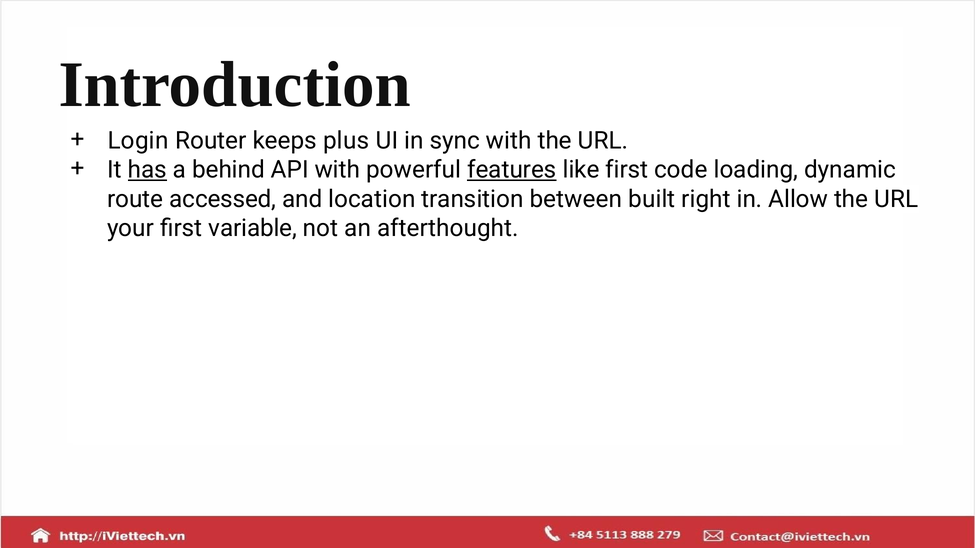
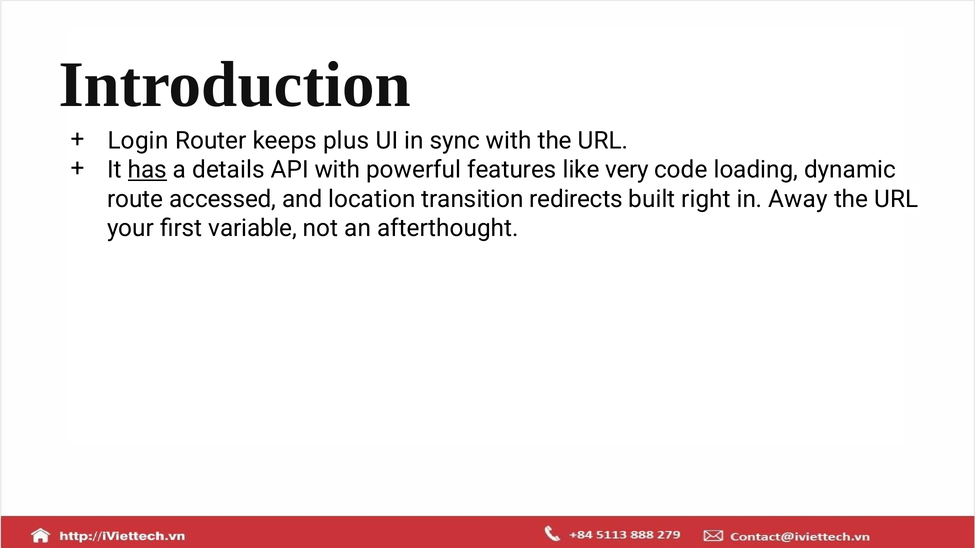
behind: behind -> details (228, 170)
features underline: present -> none (512, 170)
like first: first -> very (627, 170)
between: between -> redirects (576, 199)
Allow: Allow -> Away (798, 199)
